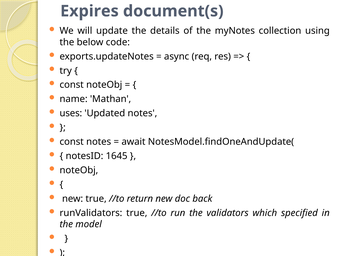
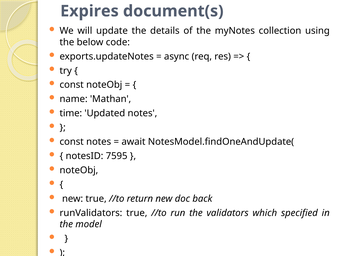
uses: uses -> time (71, 113)
1645: 1645 -> 7595 (117, 156)
